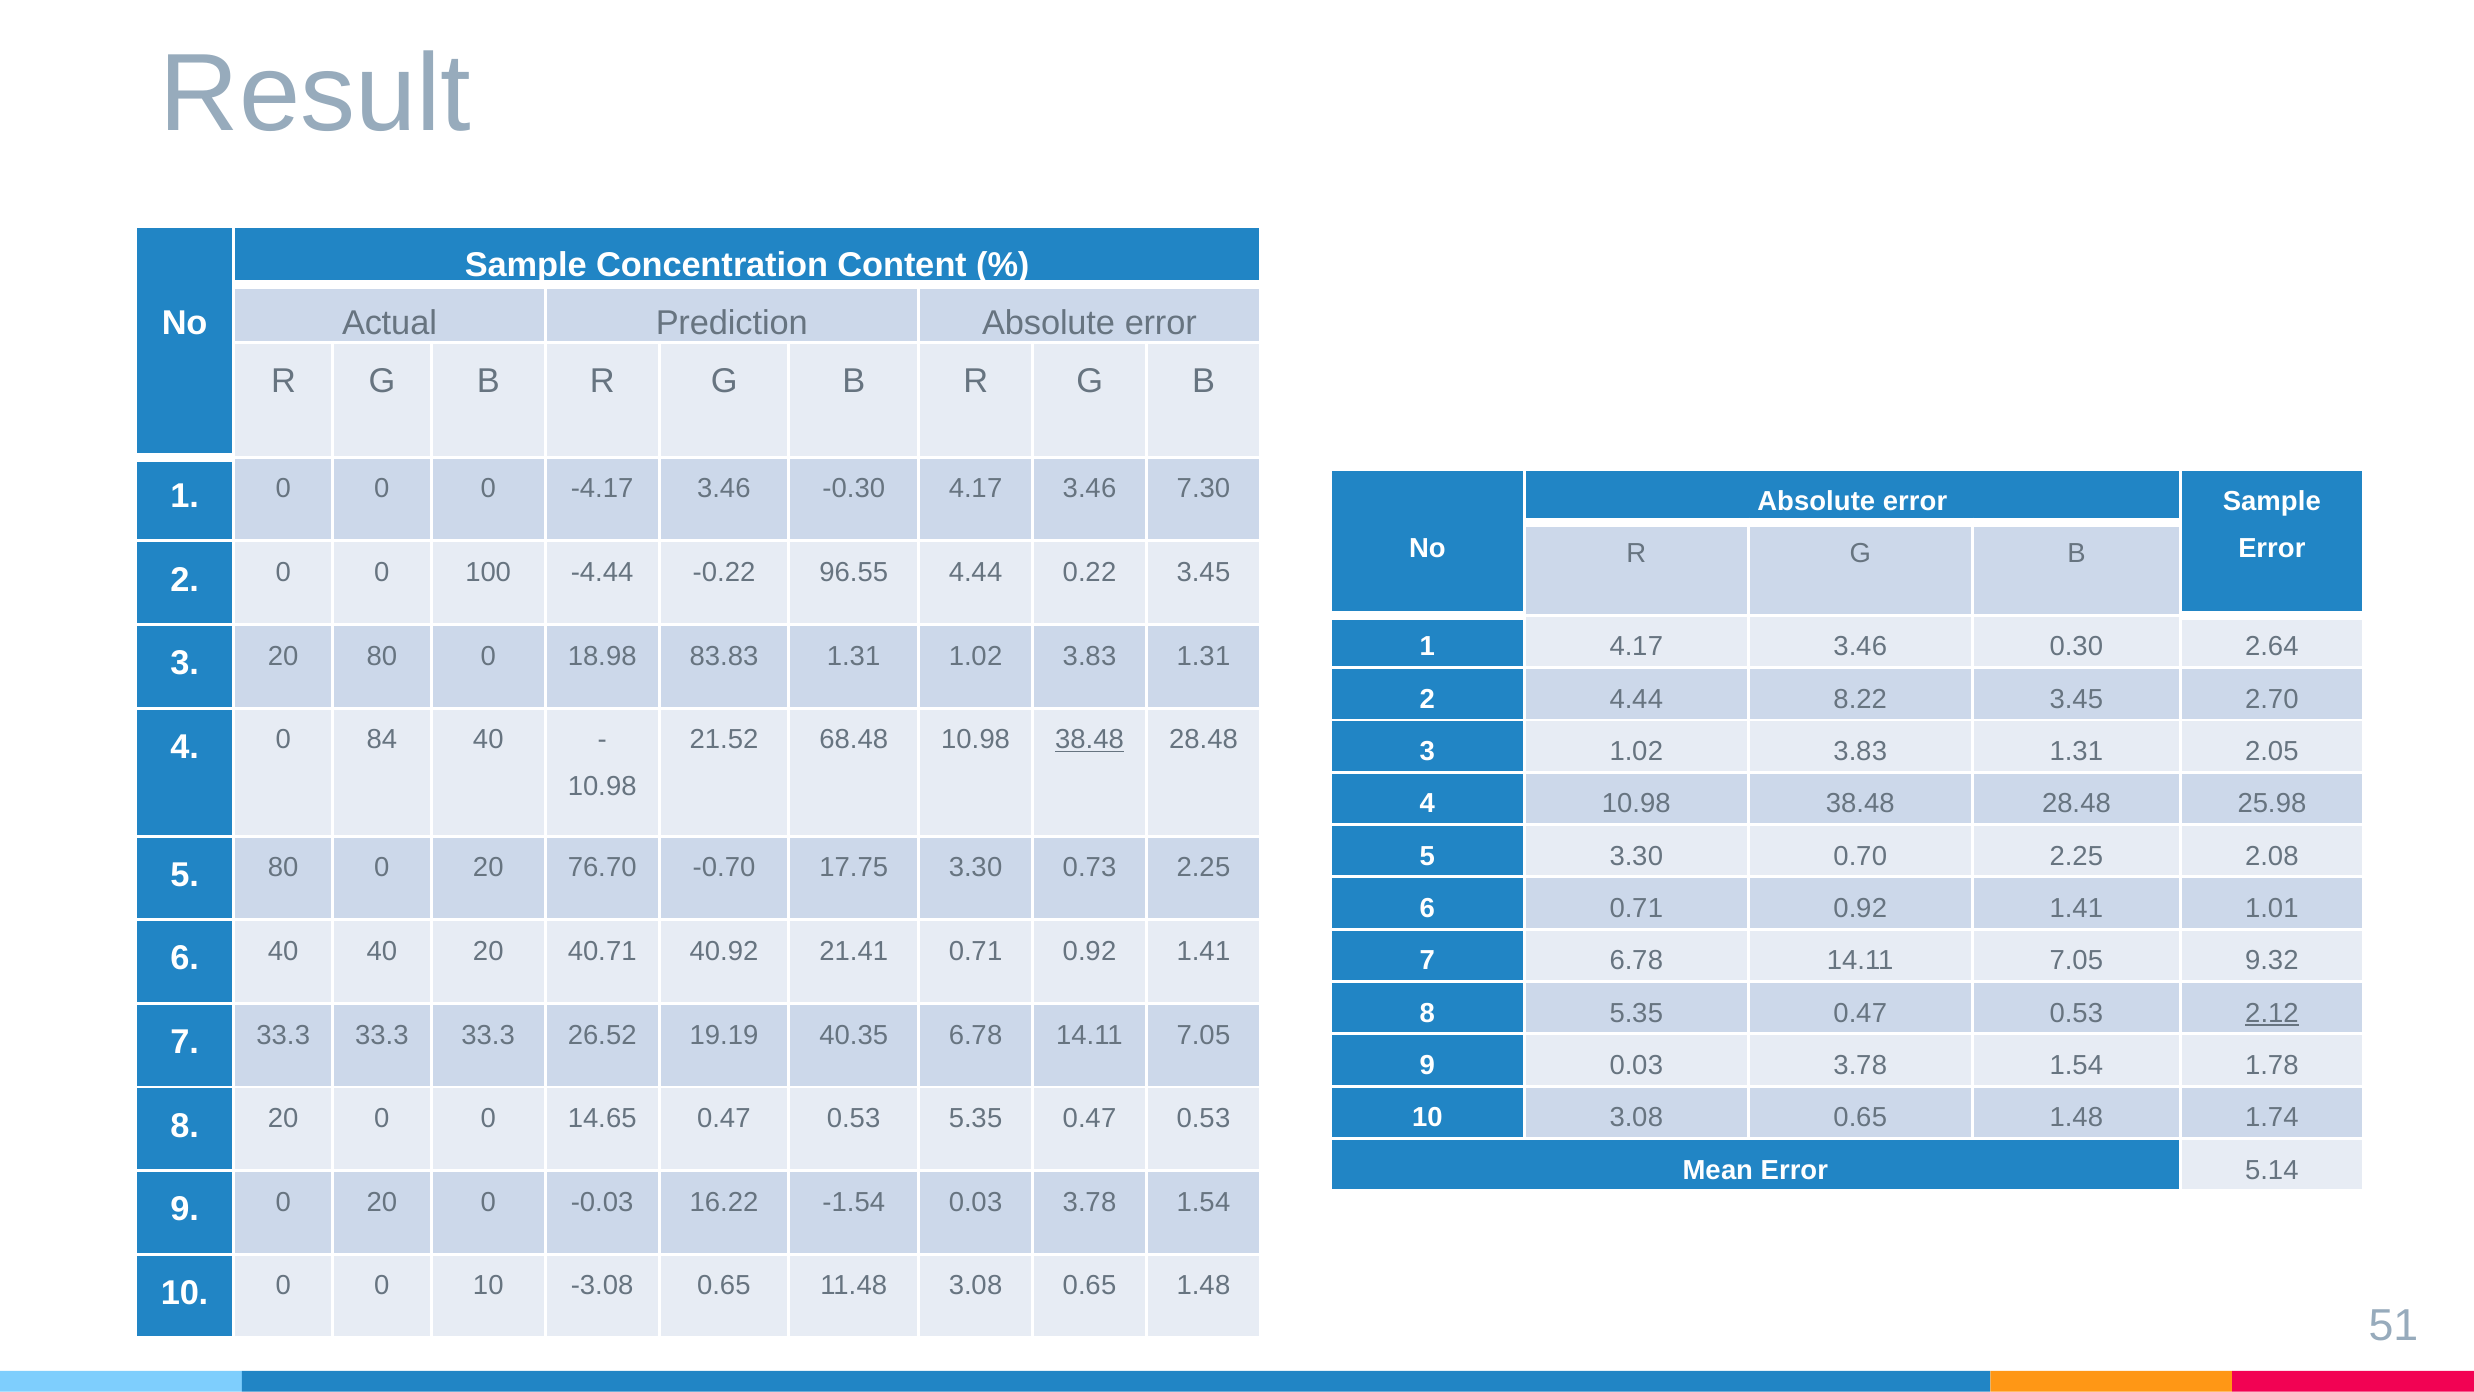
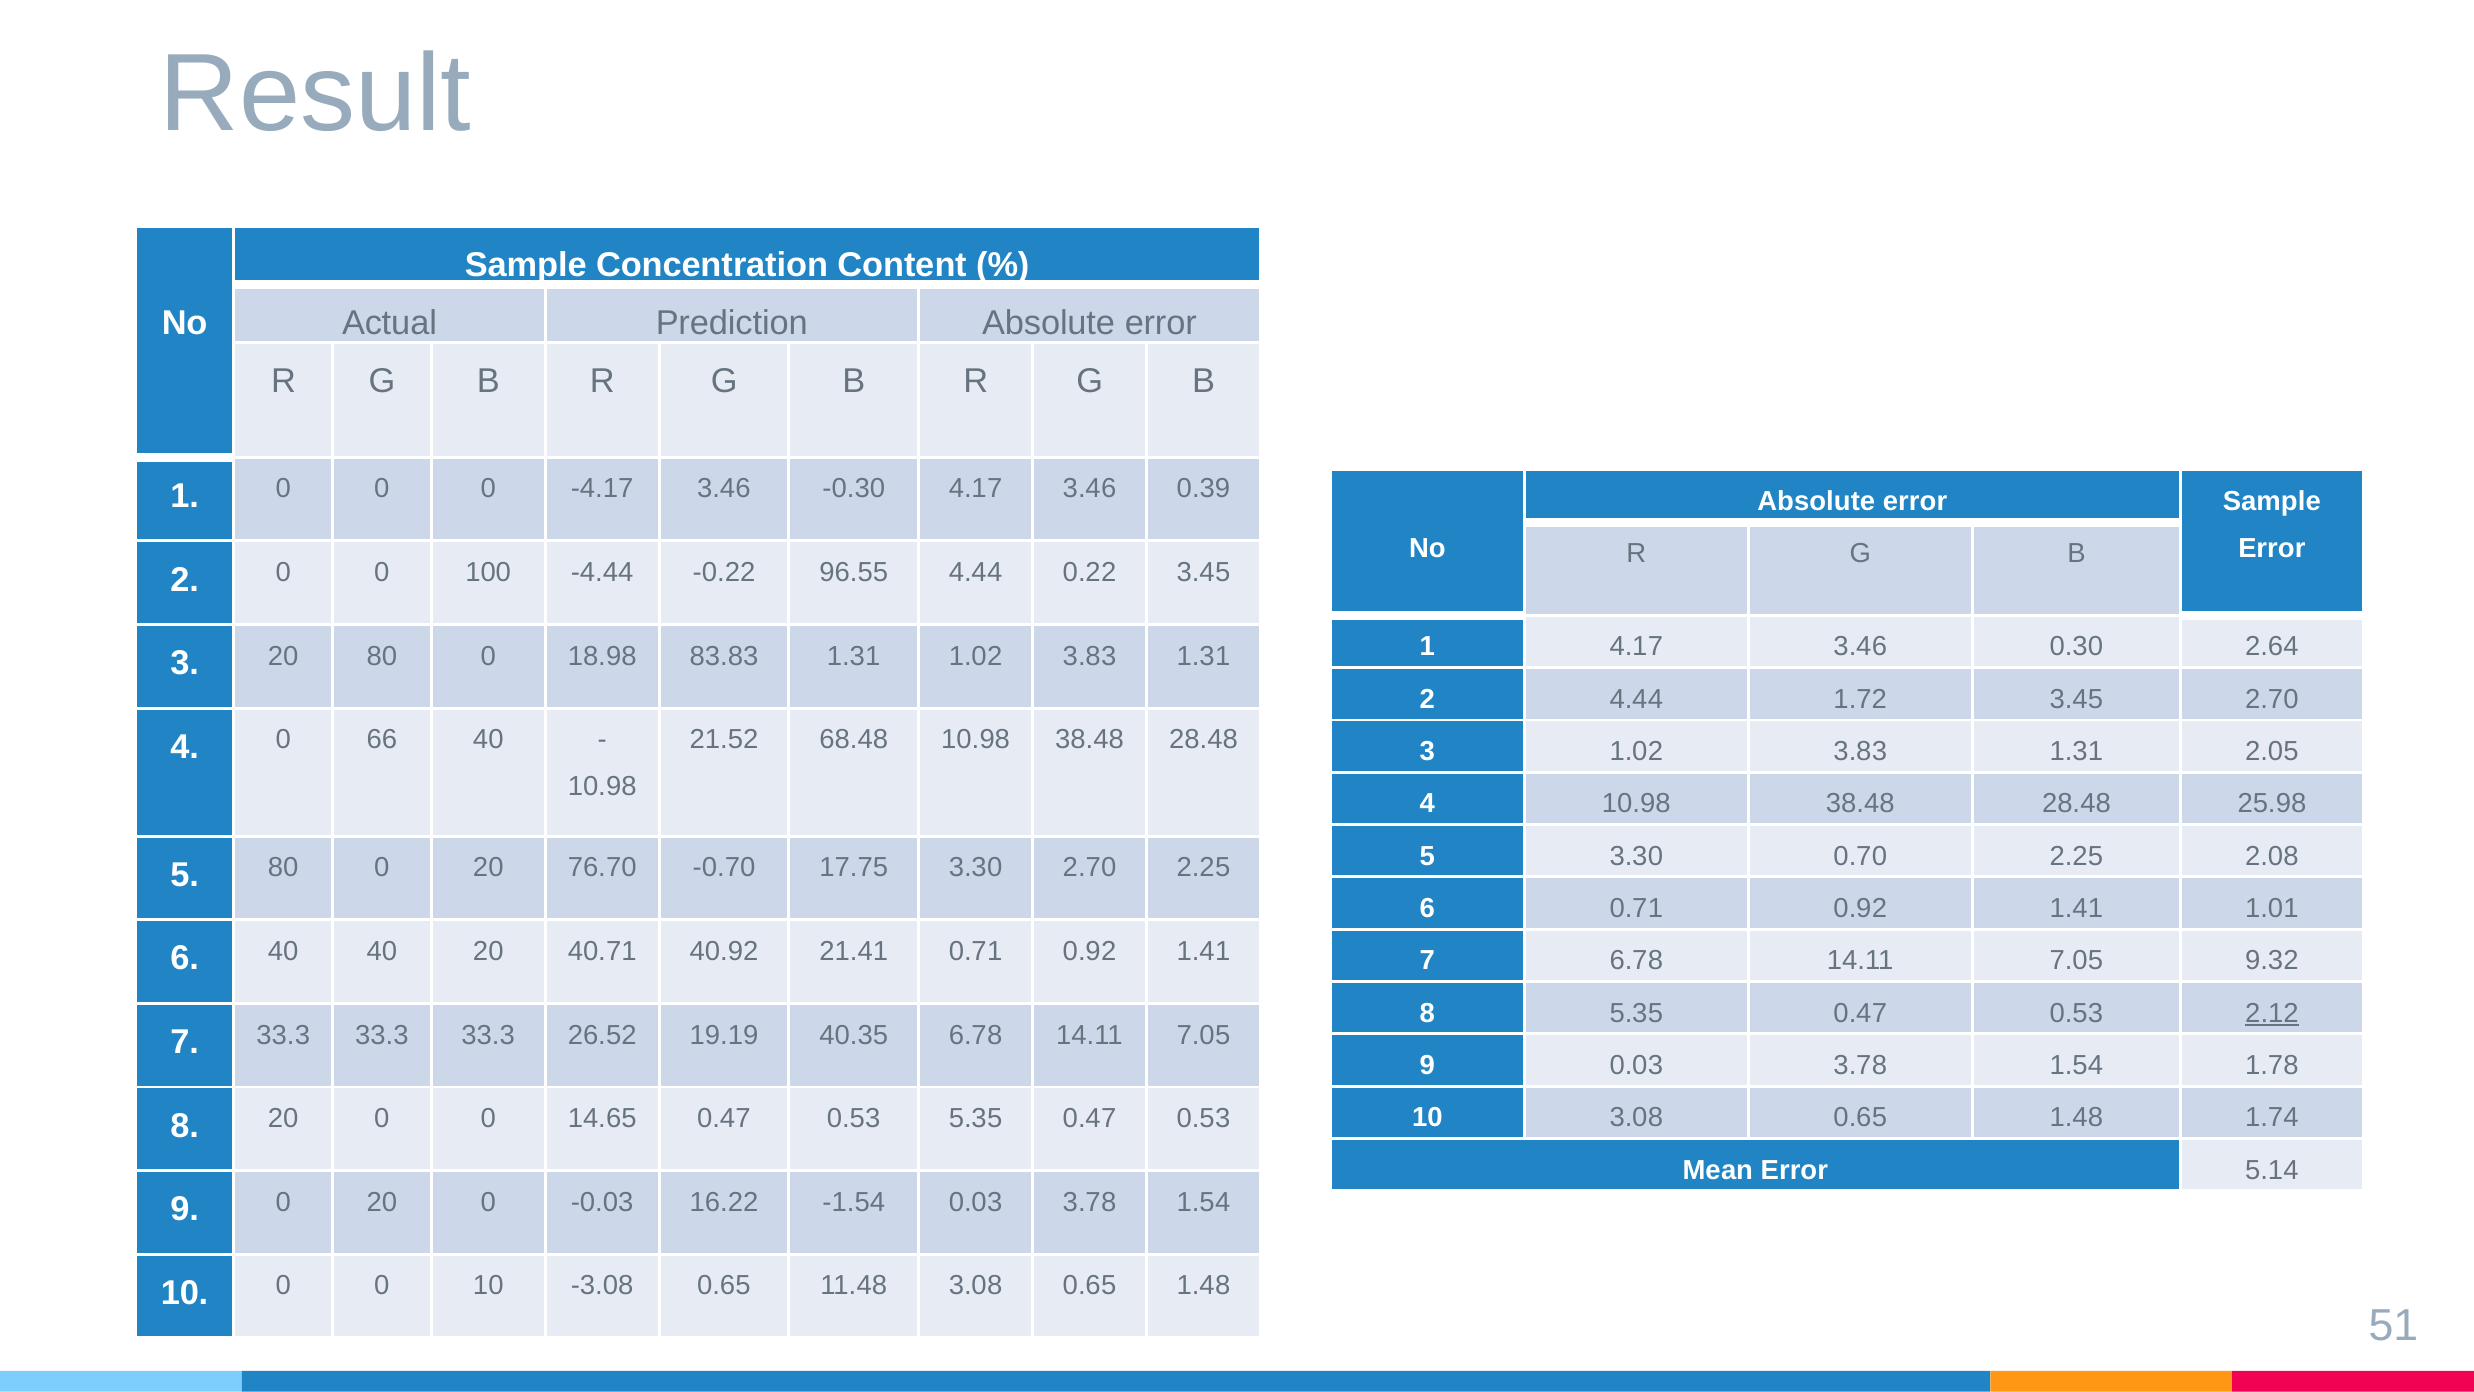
7.30: 7.30 -> 0.39 (1203, 489)
8.22: 8.22 -> 1.72 (1860, 699)
38.48 underline: present -> none (1090, 739)
84: 84 -> 66 (382, 739)
3.30 0.73: 0.73 -> 2.70 (1090, 868)
